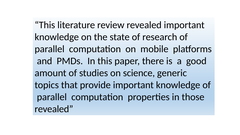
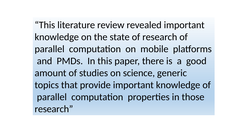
revealed: revealed -> research (54, 109)
